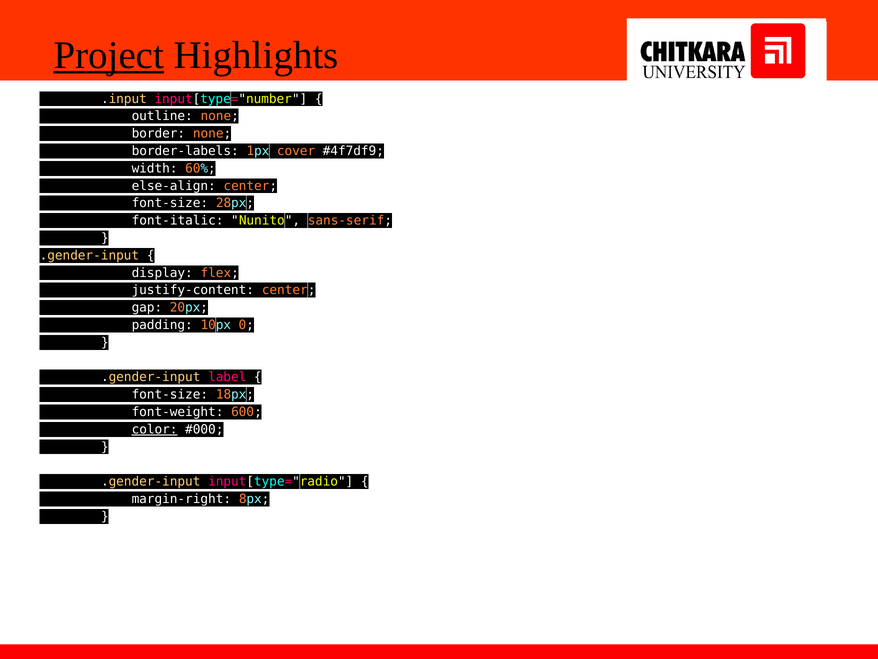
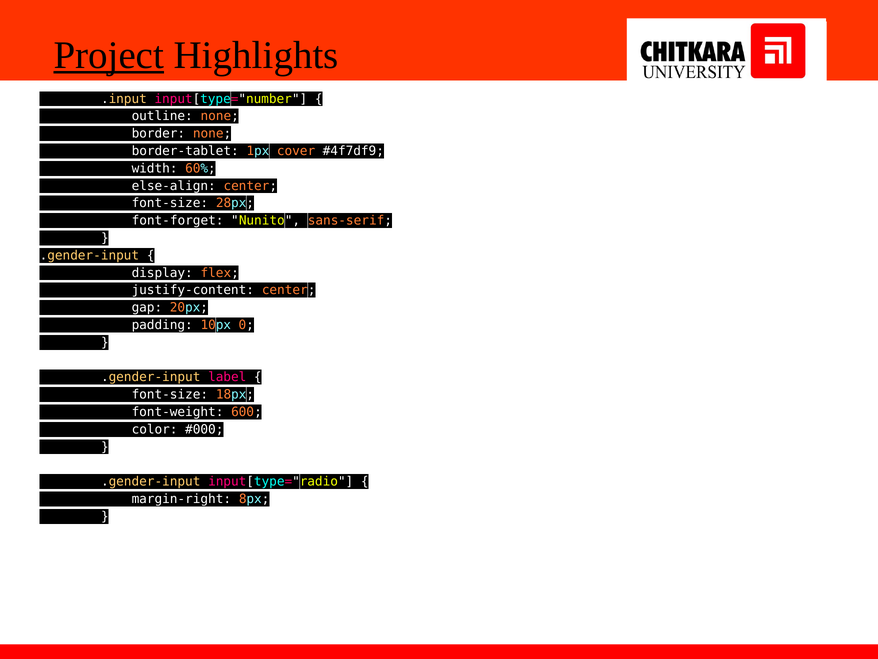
border-labels: border-labels -> border-tablet (185, 151)
font-italic: font-italic -> font-forget (178, 220)
color underline: present -> none (155, 429)
